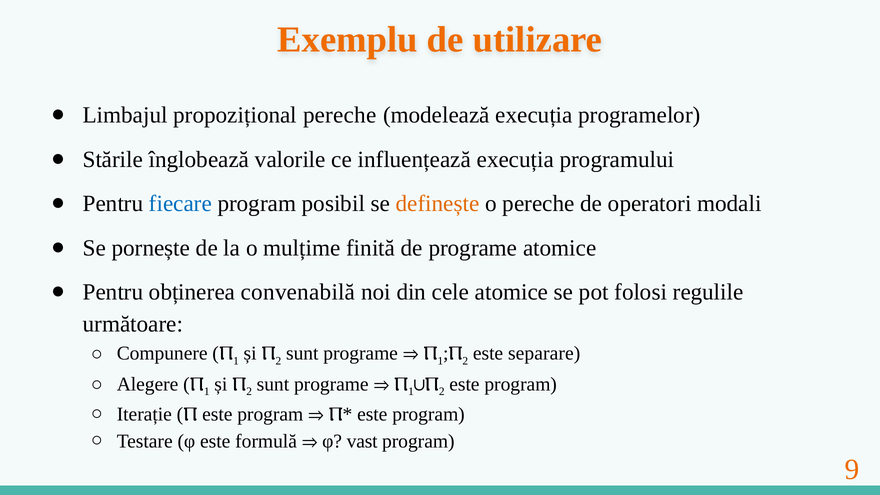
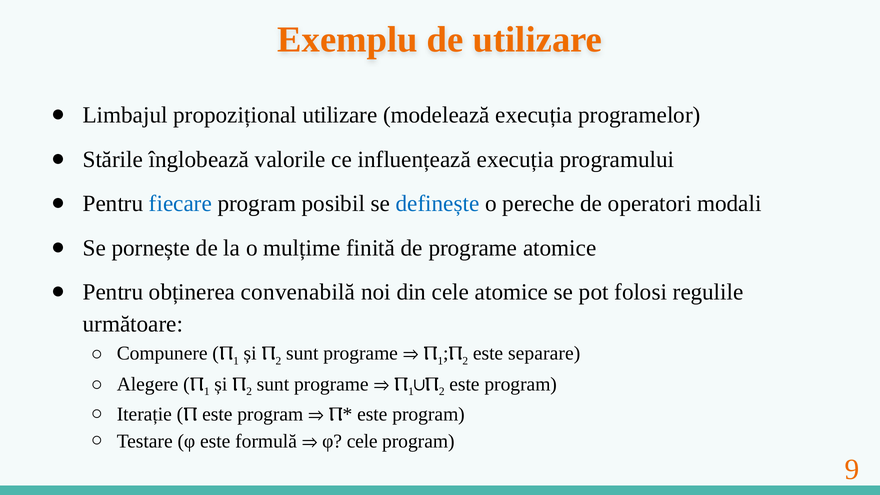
propozițional pereche: pereche -> utilizare (340, 115)
definește colour: orange -> blue (438, 204)
φ vast: vast -> cele (362, 441)
